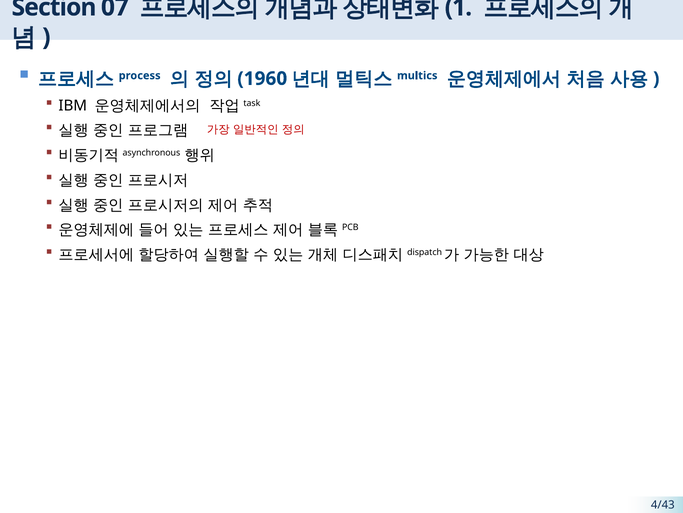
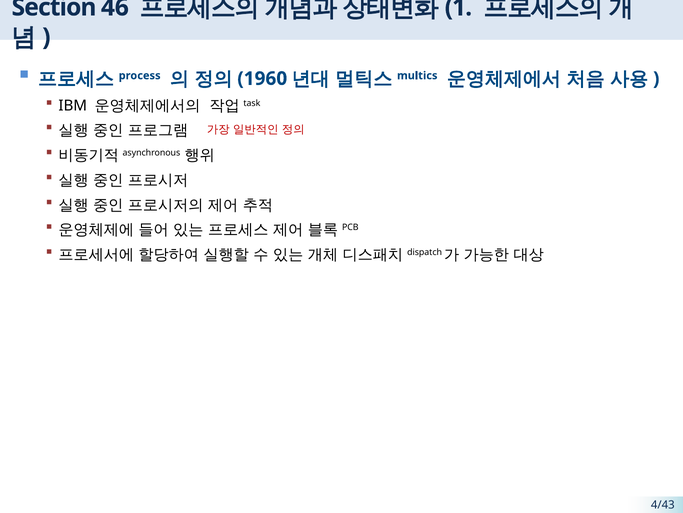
07: 07 -> 46 (115, 7)
